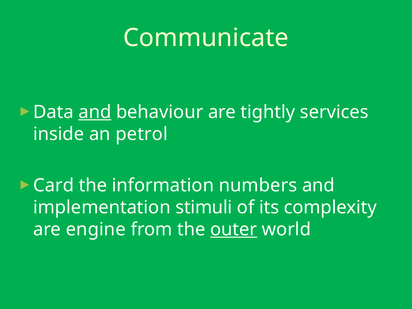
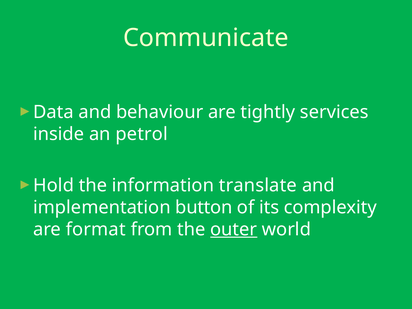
and underline: present -> none (95, 112)
Card: Card -> Hold (54, 185)
numbers: numbers -> translate (258, 185)
stimuli: stimuli -> button (204, 207)
engine: engine -> format (96, 229)
